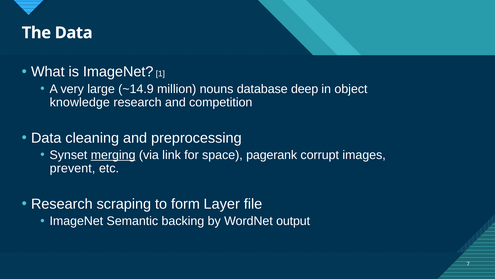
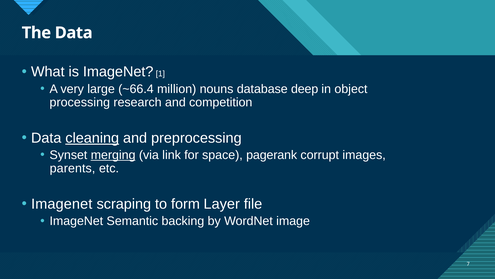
~14.9: ~14.9 -> ~66.4 (136, 89)
knowledge: knowledge -> processing (80, 102)
cleaning underline: none -> present (92, 138)
prevent: prevent -> parents (73, 168)
Research: Research -> Imagenet (62, 204)
output: output -> image (293, 221)
